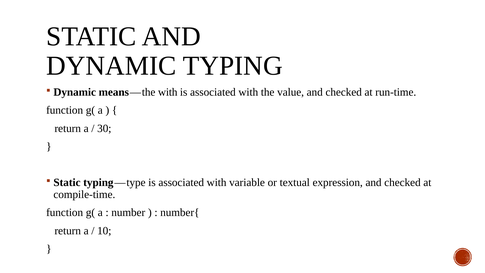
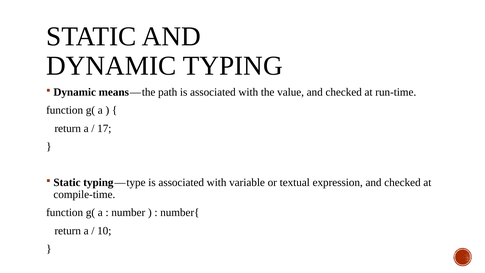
the with: with -> path (168, 92)
30: 30 -> 17 (104, 128)
